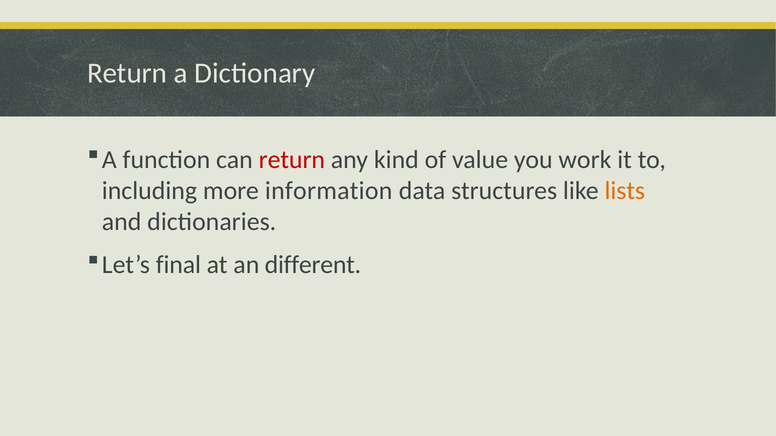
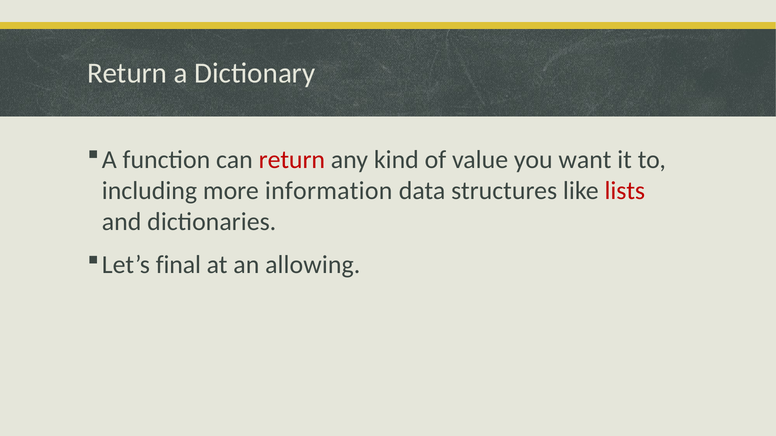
work: work -> want (585, 160)
lists colour: orange -> red (625, 191)
different: different -> allowing (313, 265)
